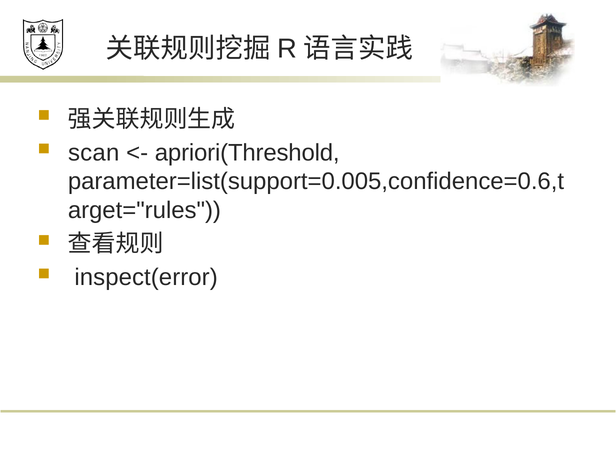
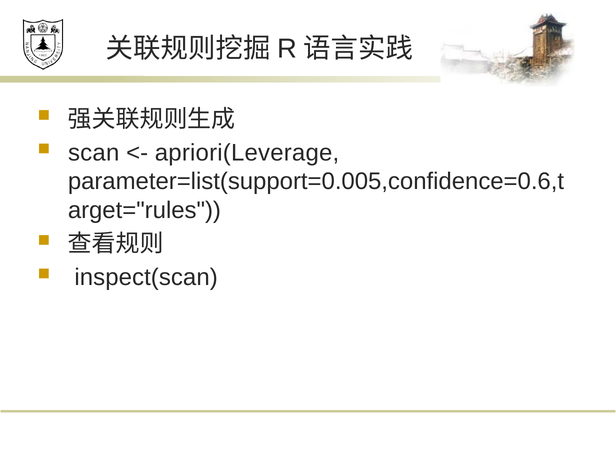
apriori(Threshold: apriori(Threshold -> apriori(Leverage (247, 153)
inspect(error: inspect(error -> inspect(scan (146, 277)
